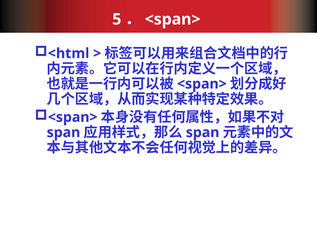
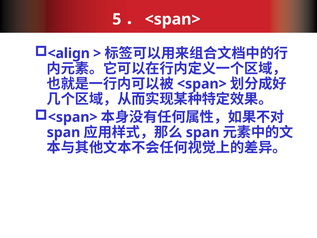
<html: <html -> <align (69, 53)
